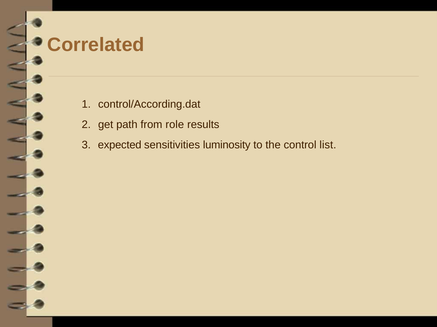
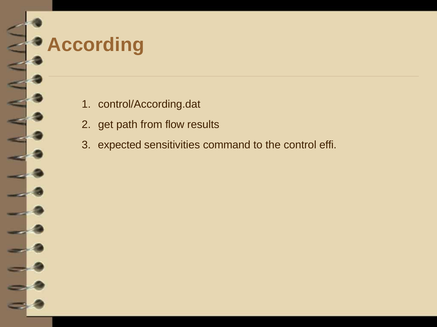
Correlated: Correlated -> According (96, 45)
role: role -> flow (175, 125)
luminosity: luminosity -> command (227, 145)
list: list -> effi (328, 145)
